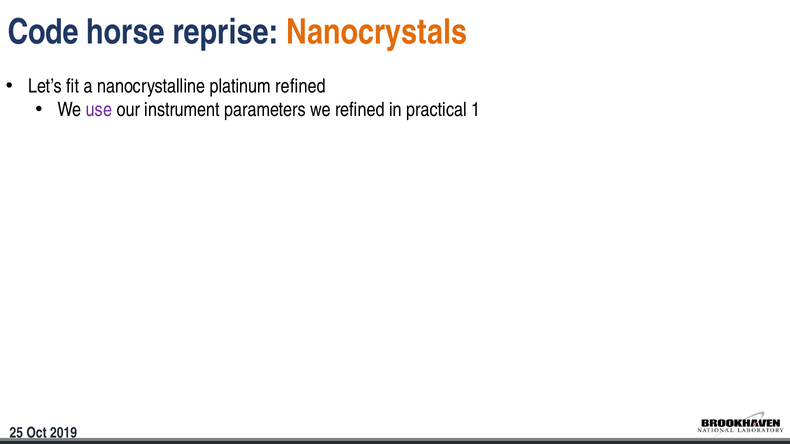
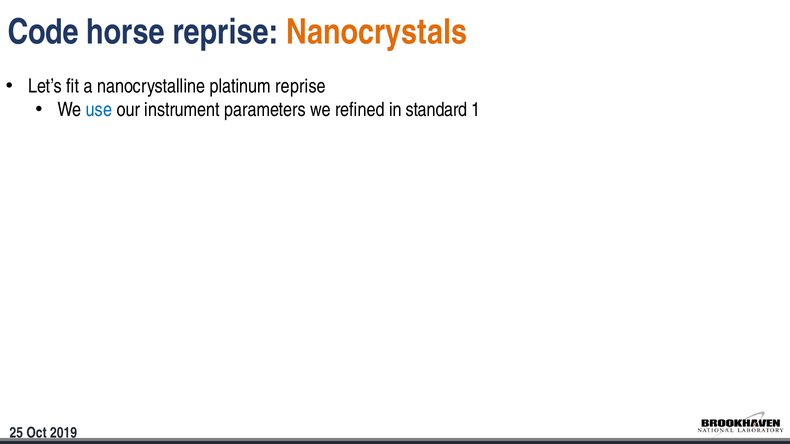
platinum refined: refined -> reprise (301, 86)
use colour: purple -> blue (99, 110)
practical: practical -> standard (437, 110)
